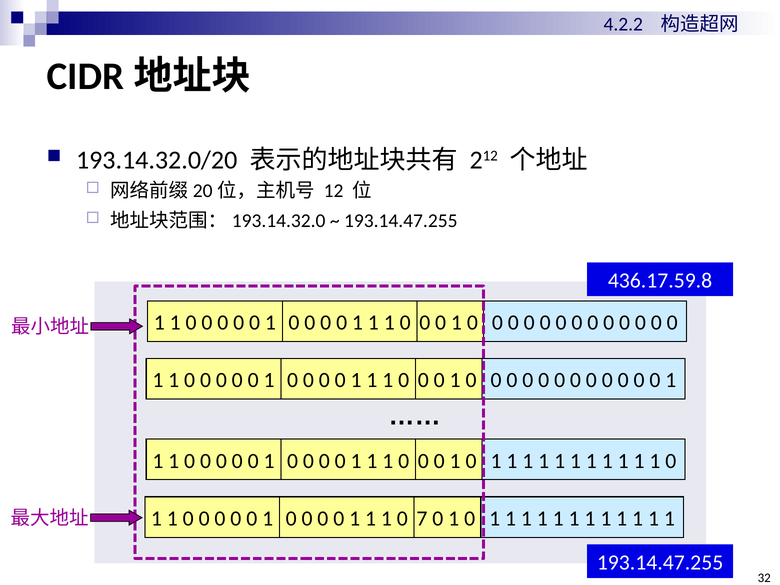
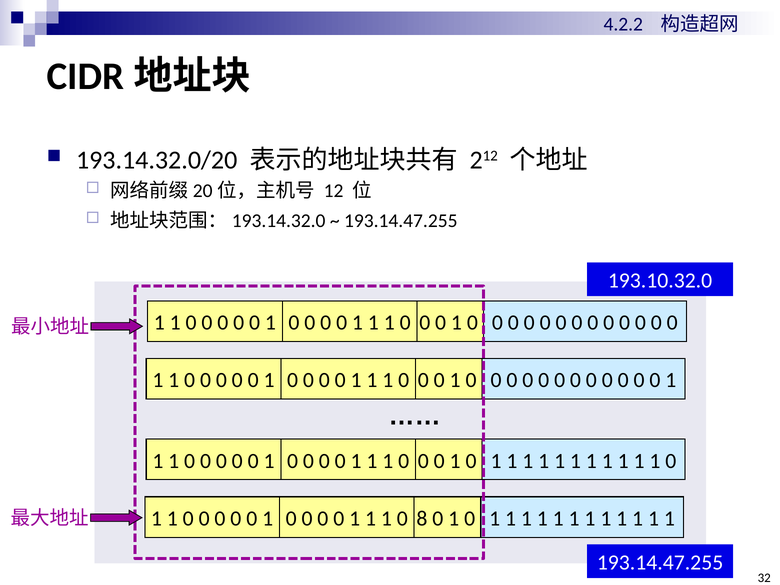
436.17.59.8: 436.17.59.8 -> 193.10.32.0 (660, 281)
7: 7 -> 8 (422, 519)
